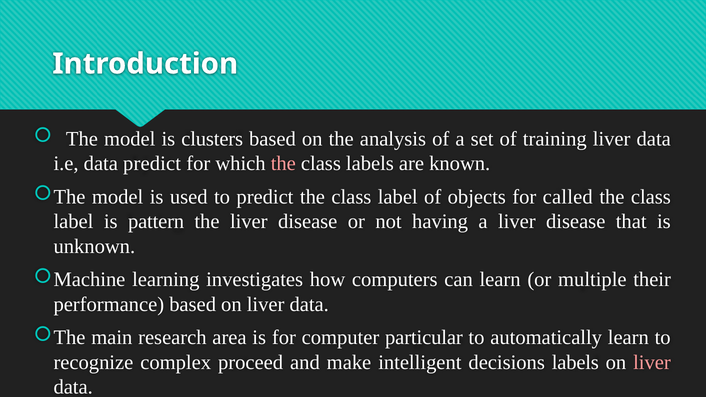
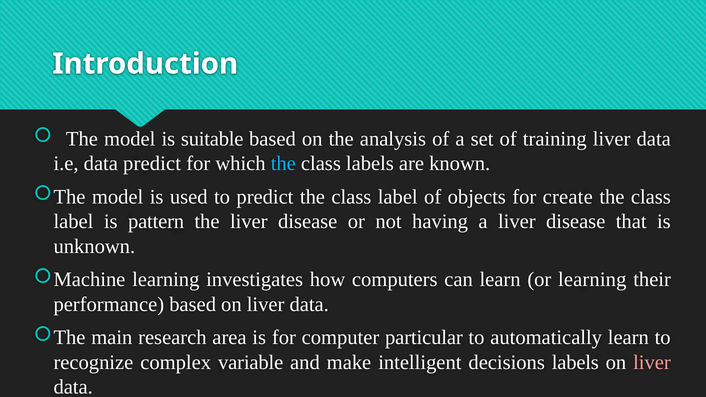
clusters: clusters -> suitable (212, 139)
the colour: pink -> light blue (283, 164)
called: called -> create (568, 197)
or multiple: multiple -> learning (592, 280)
proceed: proceed -> variable (251, 362)
